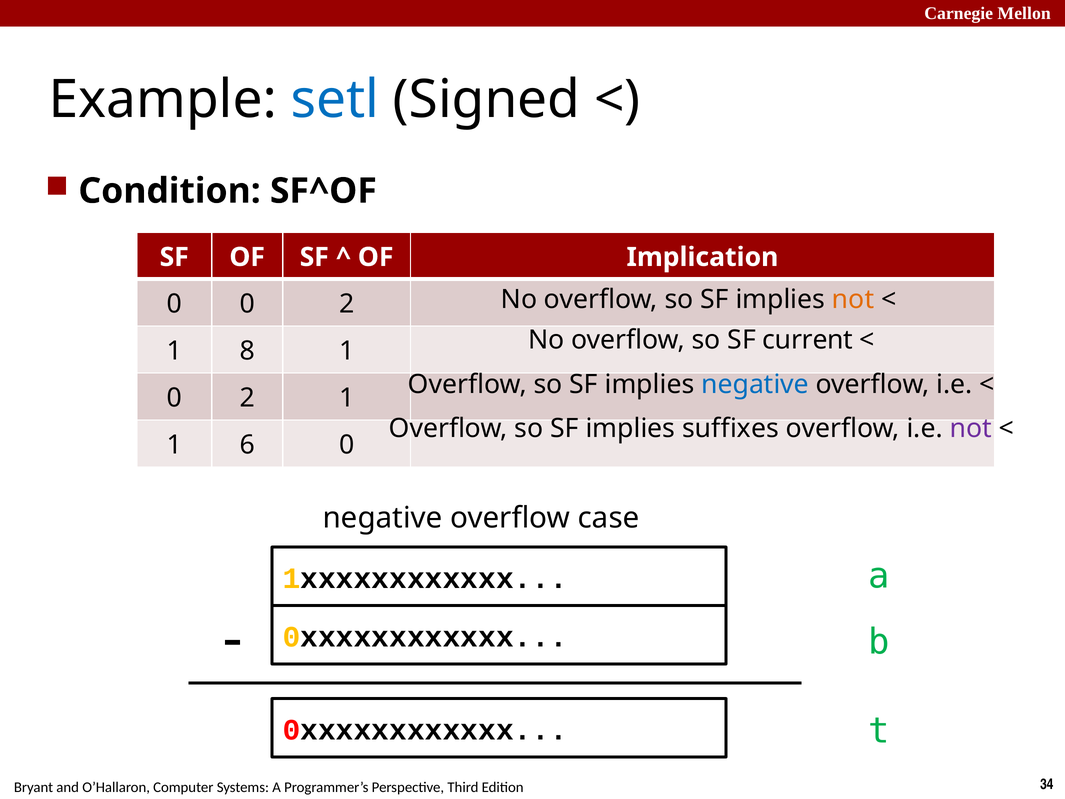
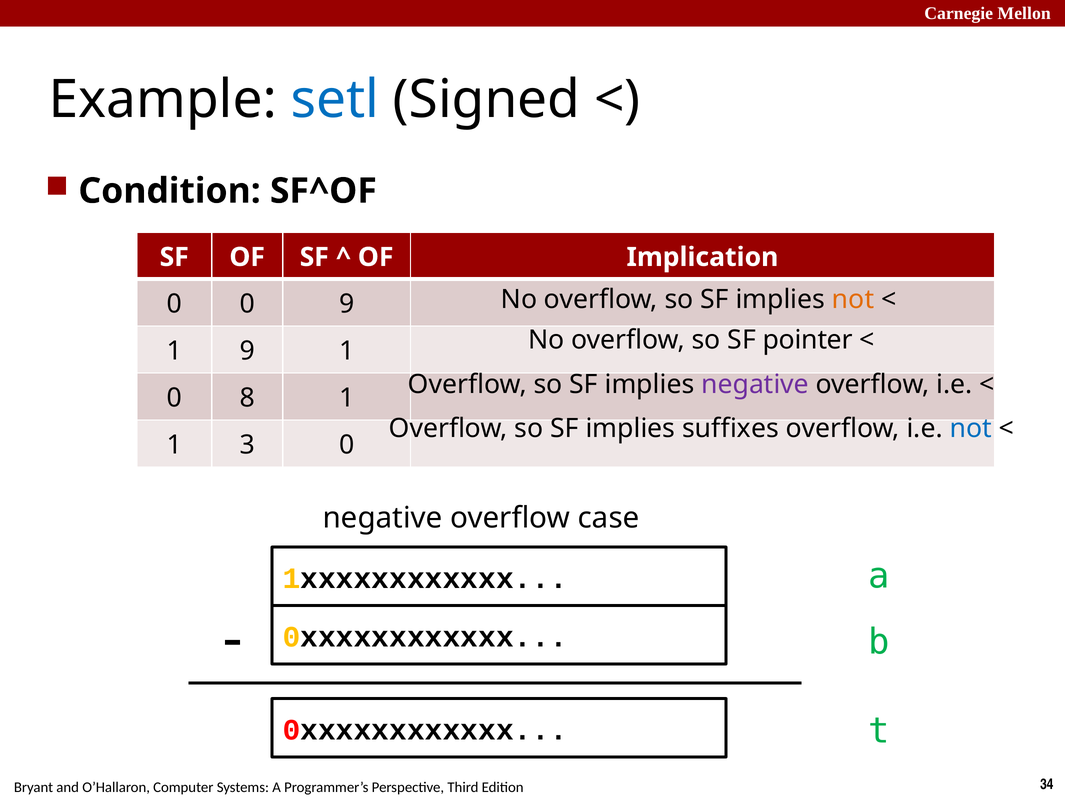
0 0 2: 2 -> 9 (347, 304)
current: current -> pointer (808, 340)
1 8: 8 -> 9 (247, 351)
negative colour: blue -> purple (755, 384)
2: 2 -> 8 (247, 398)
not colour: purple -> blue (971, 428)
6: 6 -> 3 (247, 445)
